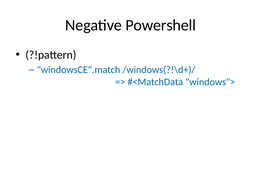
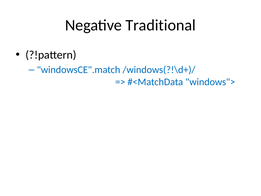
Powershell: Powershell -> Traditional (161, 25)
